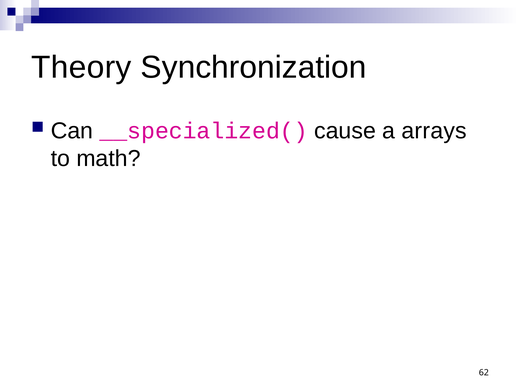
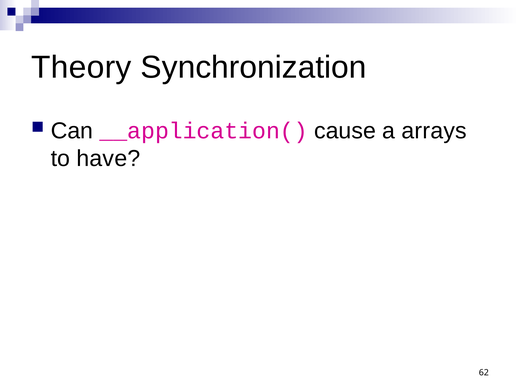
__specialized(: __specialized( -> __application( (204, 131)
math: math -> have (108, 158)
